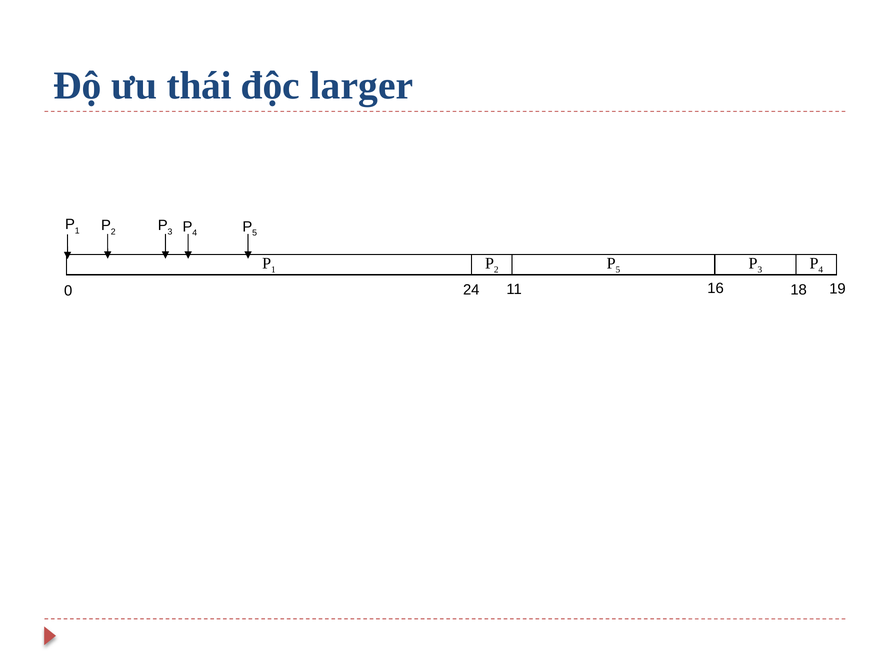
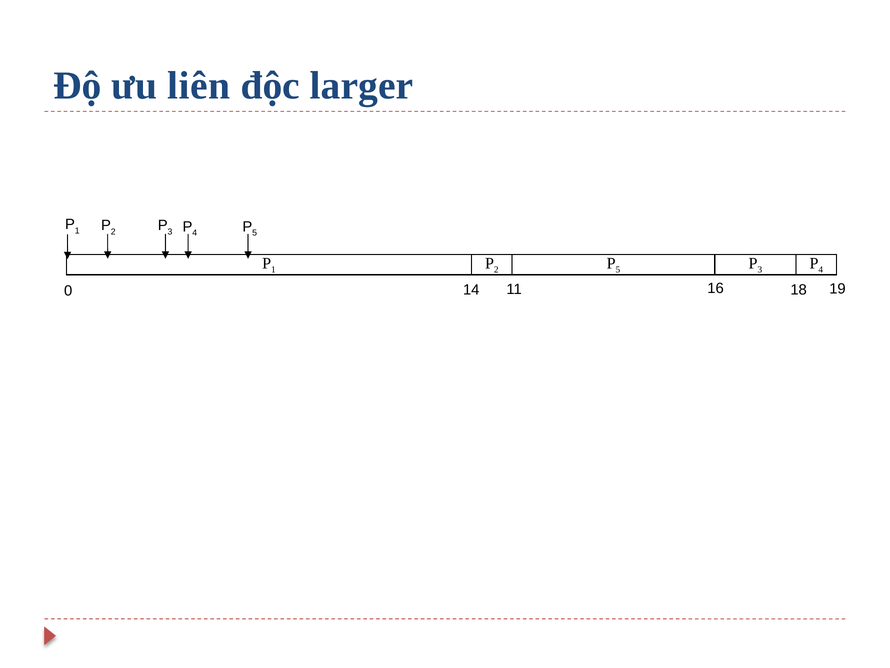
thái: thái -> liên (199, 86)
24: 24 -> 14 (471, 290)
